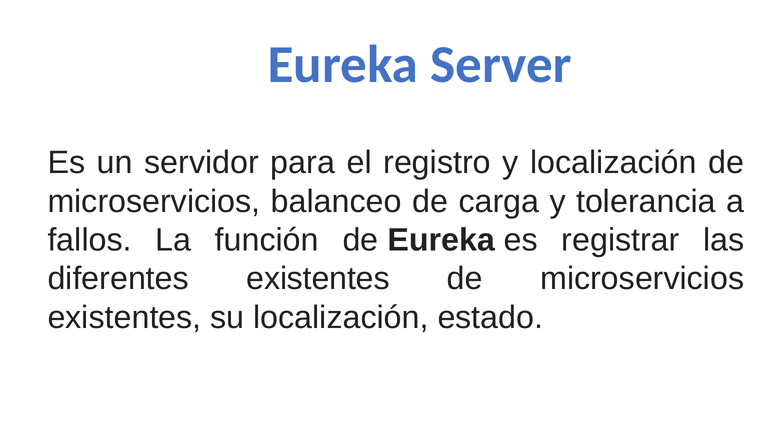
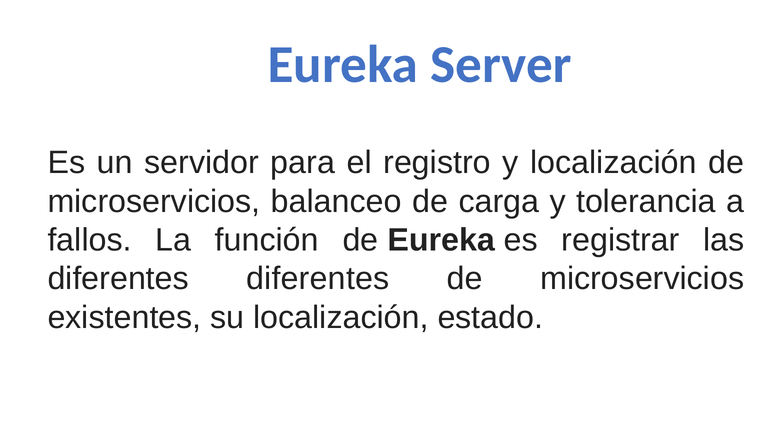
diferentes existentes: existentes -> diferentes (318, 278)
